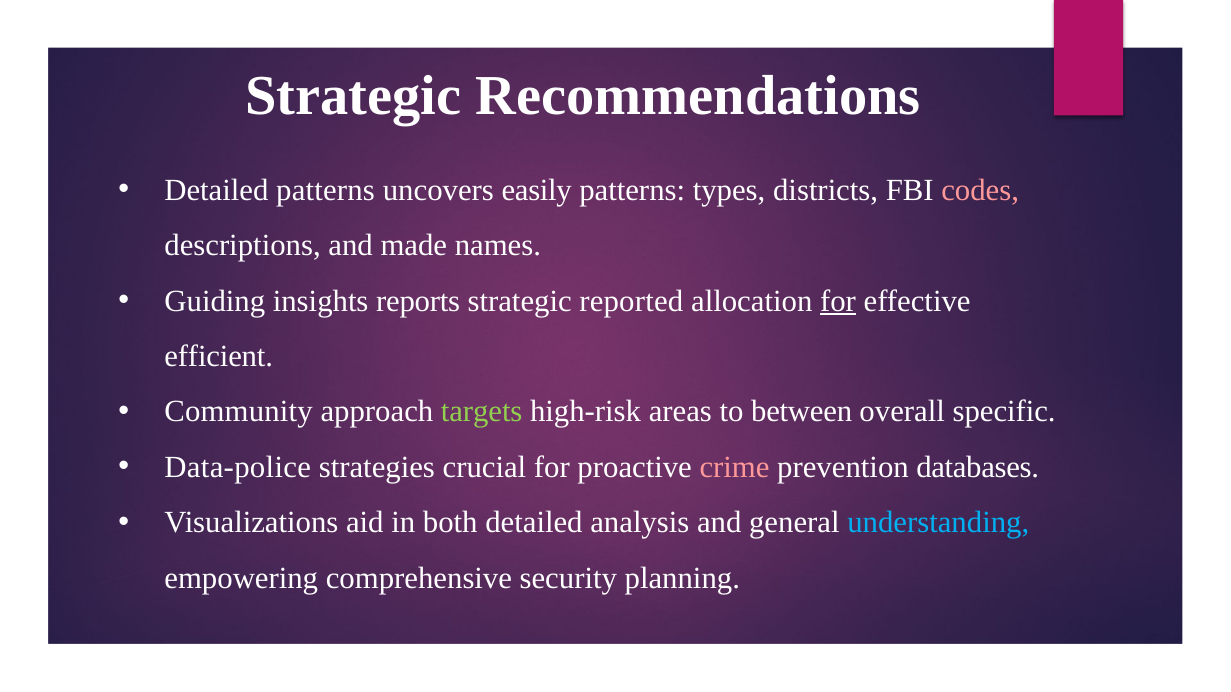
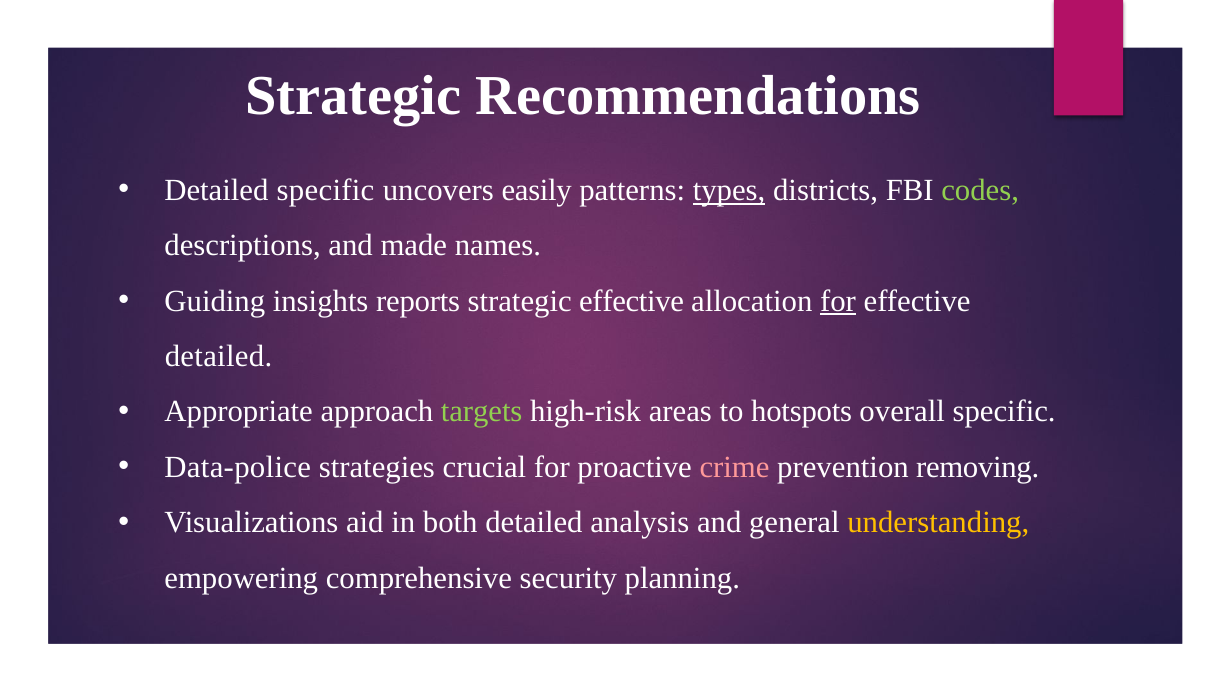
Detailed patterns: patterns -> specific (326, 191)
types underline: none -> present (729, 191)
codes colour: pink -> light green (980, 191)
strategic reported: reported -> effective (632, 301)
efficient: efficient -> detailed (218, 357)
Community: Community -> Appropriate (239, 412)
between: between -> hotspots (802, 412)
databases: databases -> removing (978, 467)
understanding colour: light blue -> yellow (938, 523)
